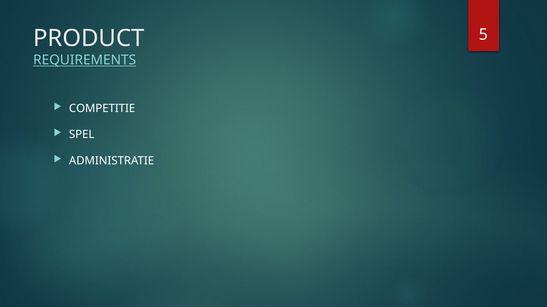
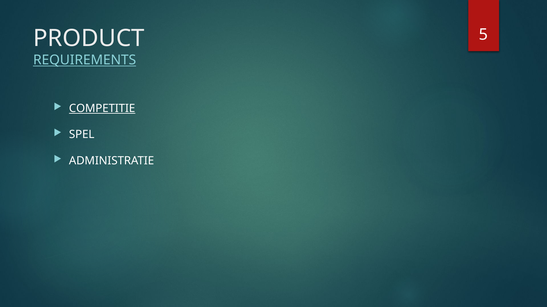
COMPETITIE underline: none -> present (102, 109)
